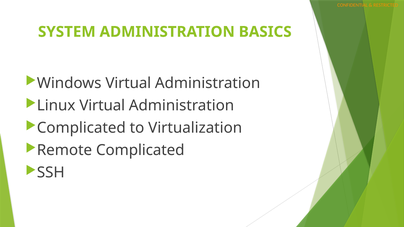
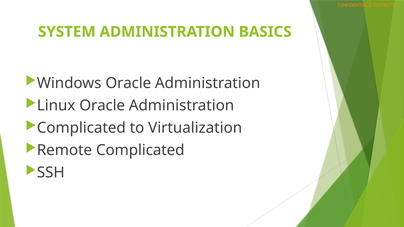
Windows Virtual: Virtual -> Oracle (128, 83)
Linux Virtual: Virtual -> Oracle (102, 106)
